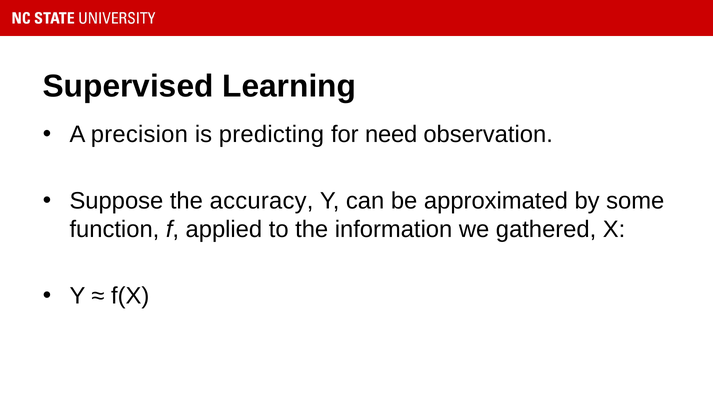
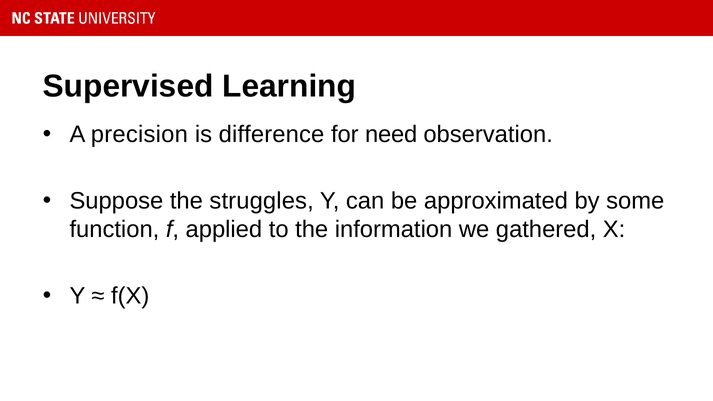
predicting: predicting -> difference (272, 135)
accuracy: accuracy -> struggles (262, 201)
